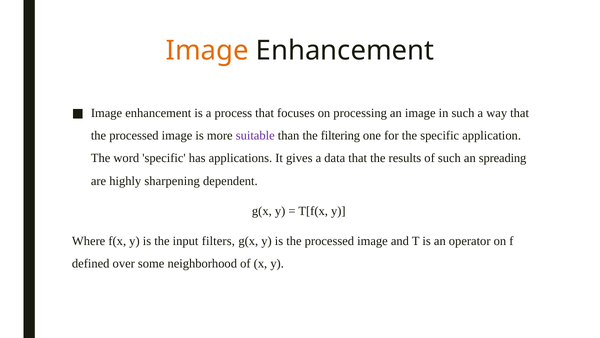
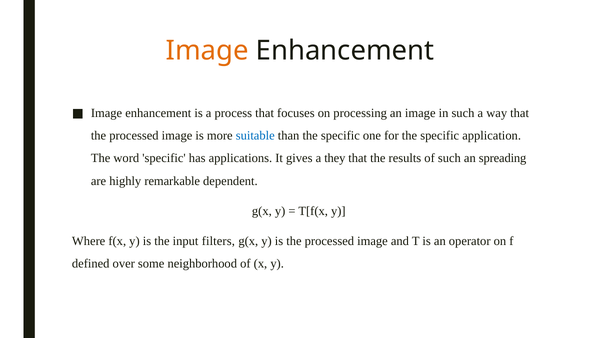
suitable colour: purple -> blue (255, 136)
than the filtering: filtering -> specific (340, 136)
data: data -> they (335, 158)
sharpening: sharpening -> remarkable (172, 181)
